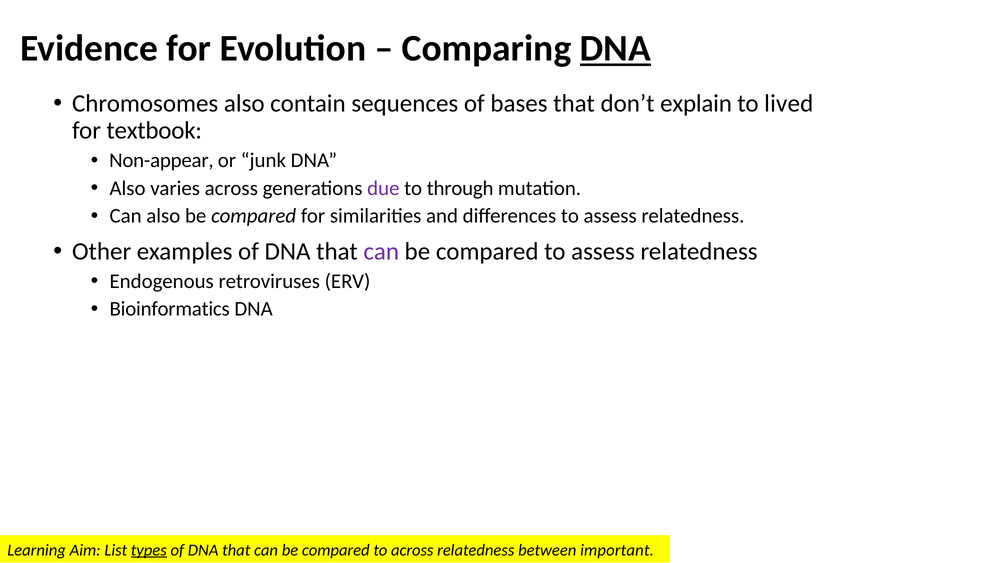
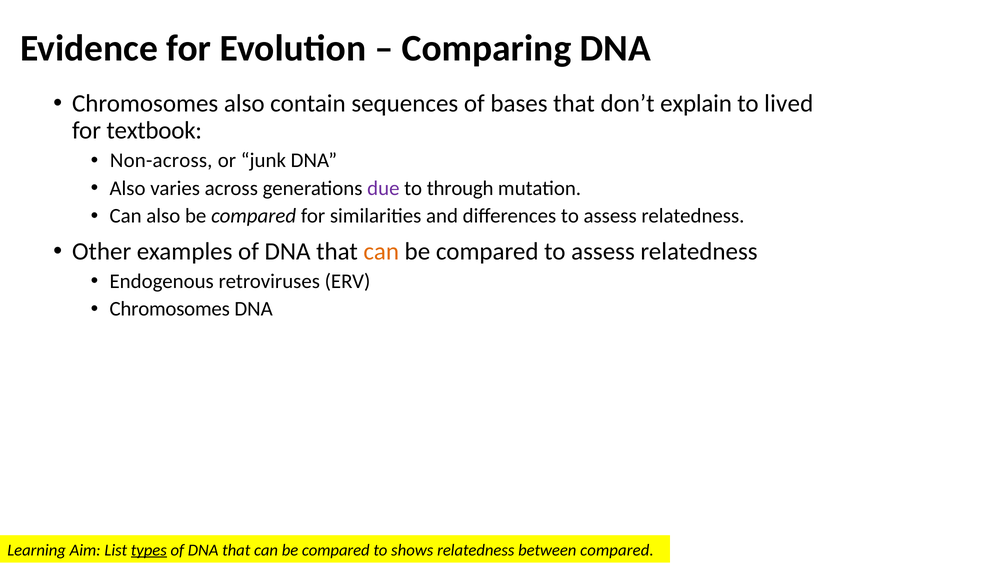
DNA underline: present -> none (615, 49)
Non-appear: Non-appear -> Non-across (161, 161)
can colour: purple -> orange (381, 251)
Bioinformatics: Bioinformatics -> Chromosomes (170, 309)
to across: across -> shows (412, 550)
between important: important -> compared (617, 550)
